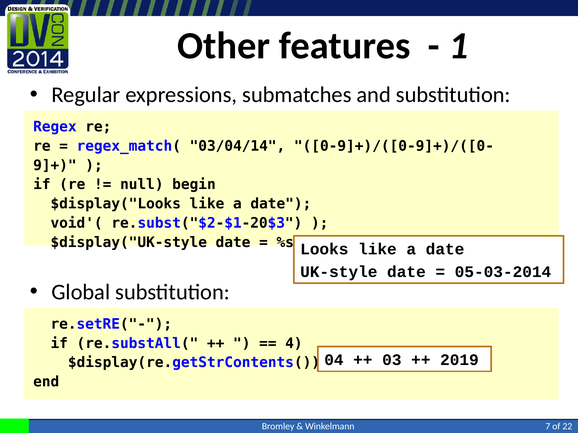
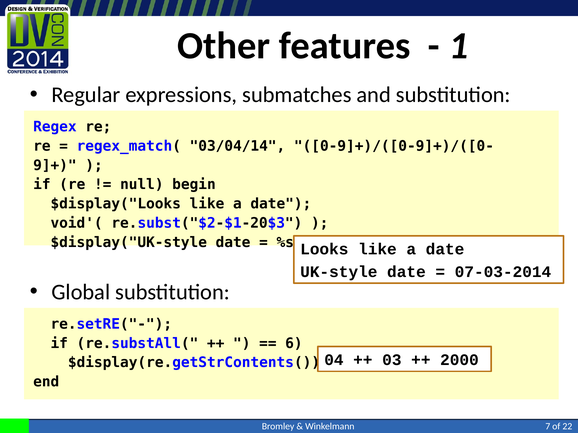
05-03-2014: 05-03-2014 -> 07-03-2014 (503, 272)
4: 4 -> 6 (294, 344)
2019: 2019 -> 2000 (459, 360)
